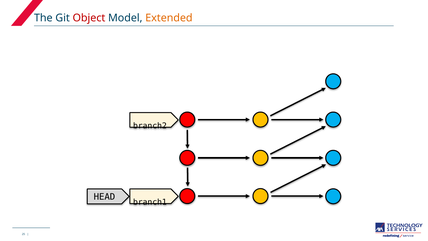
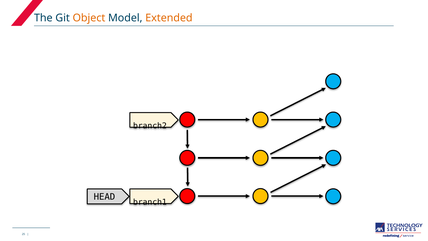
Object colour: red -> orange (89, 18)
